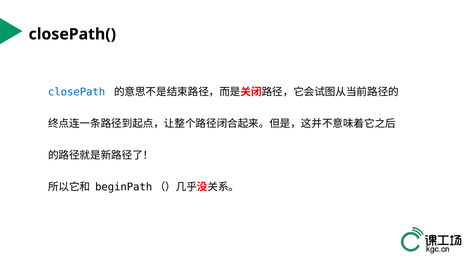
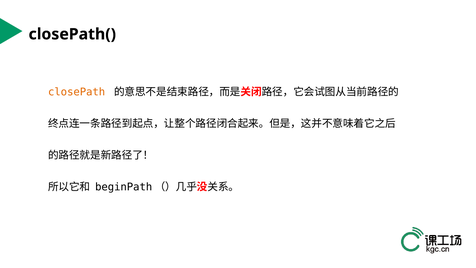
closePath colour: blue -> orange (77, 92)
